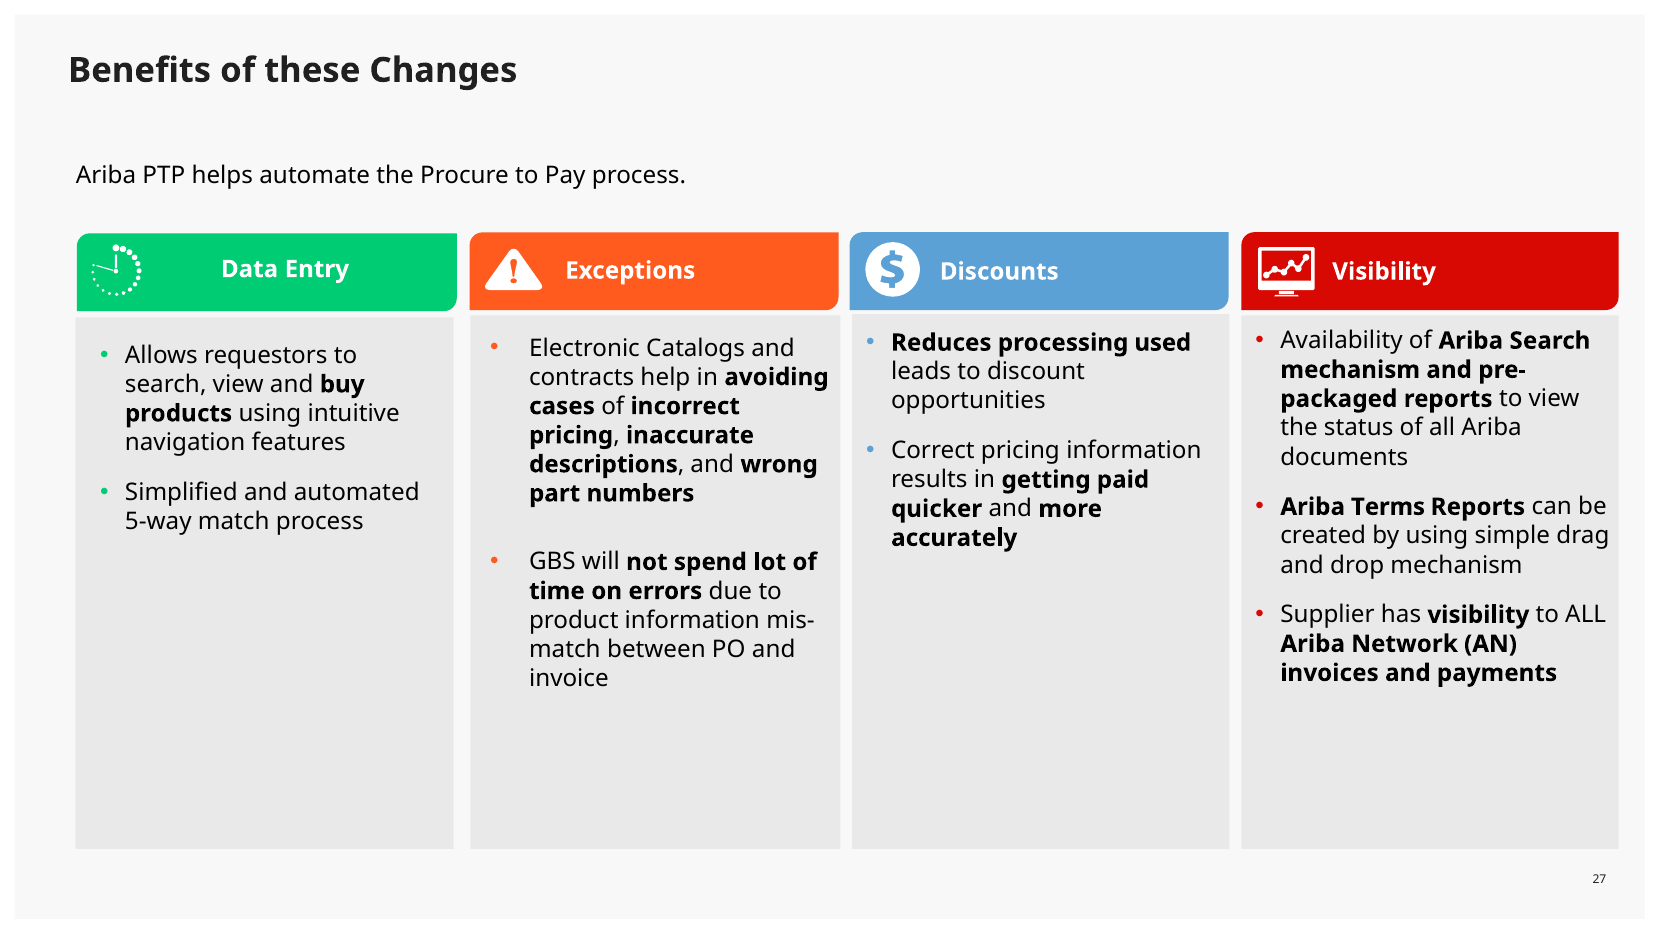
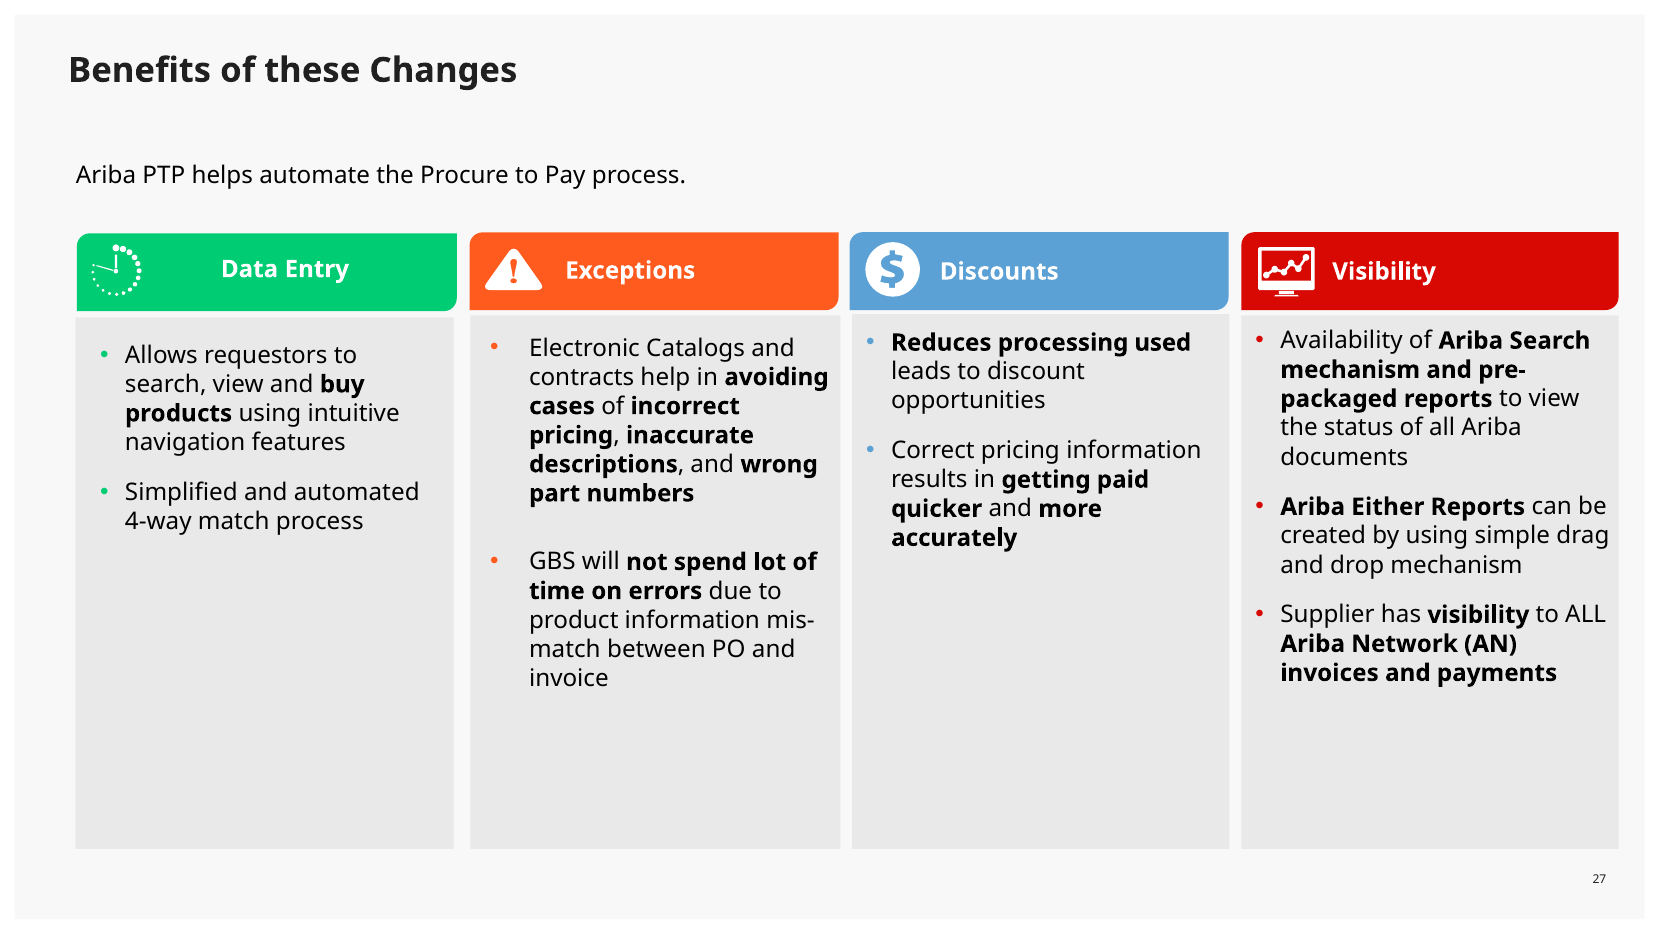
Terms: Terms -> Either (1388, 507)
5-way: 5-way -> 4-way (158, 521)
